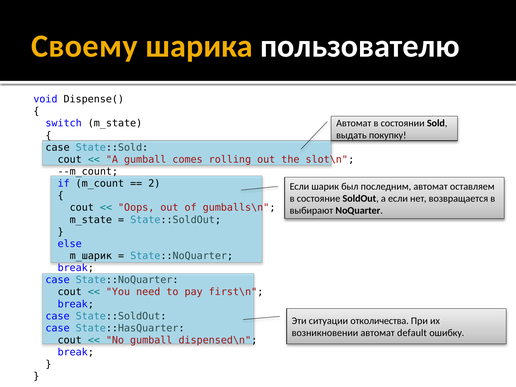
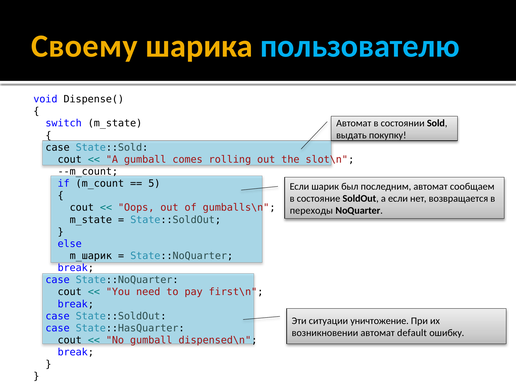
пользователю colour: white -> light blue (360, 46)
2: 2 -> 5 (154, 184)
оставляем: оставляем -> сообщаем (472, 187)
выбирают: выбирают -> переходы (311, 211)
отколичества: отколичества -> уничтожение (380, 321)
